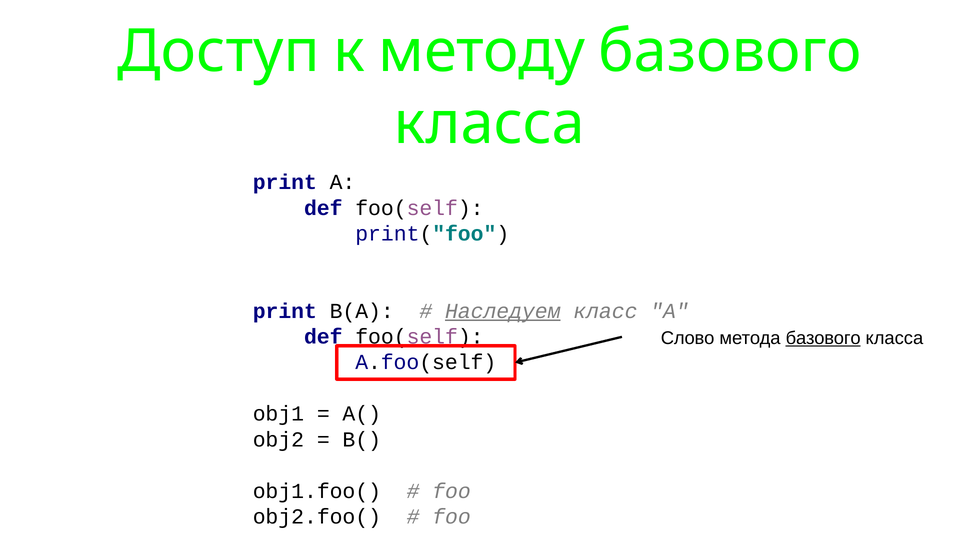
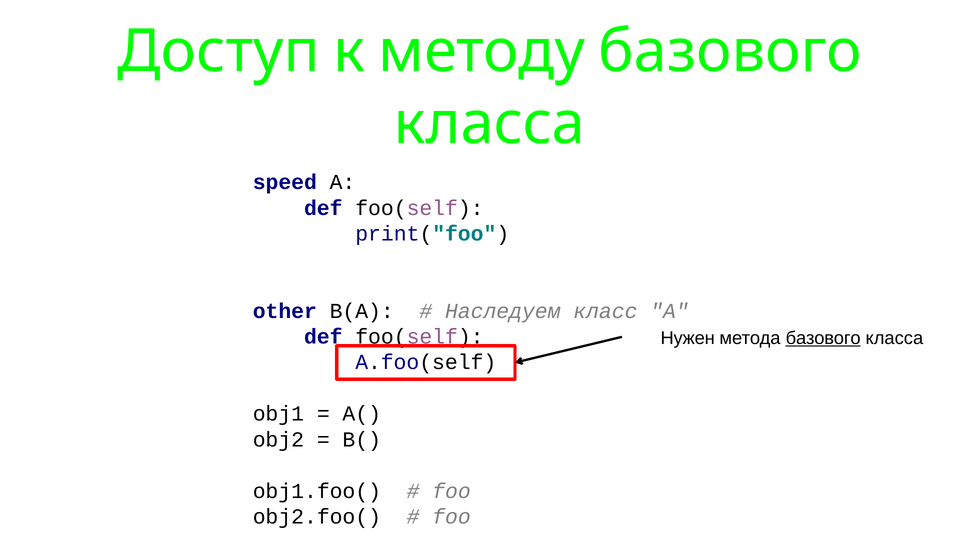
print: print -> speed (285, 182)
print: print -> other (285, 311)
Наследуем underline: present -> none (503, 311)
Слово: Слово -> Нужен (688, 338)
